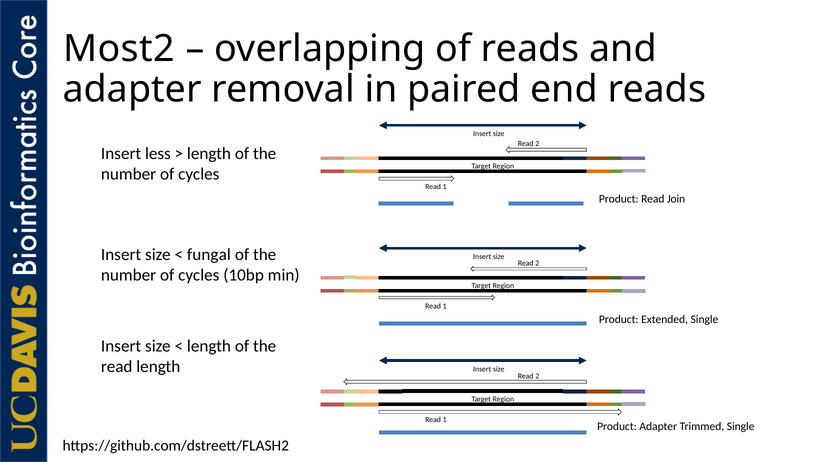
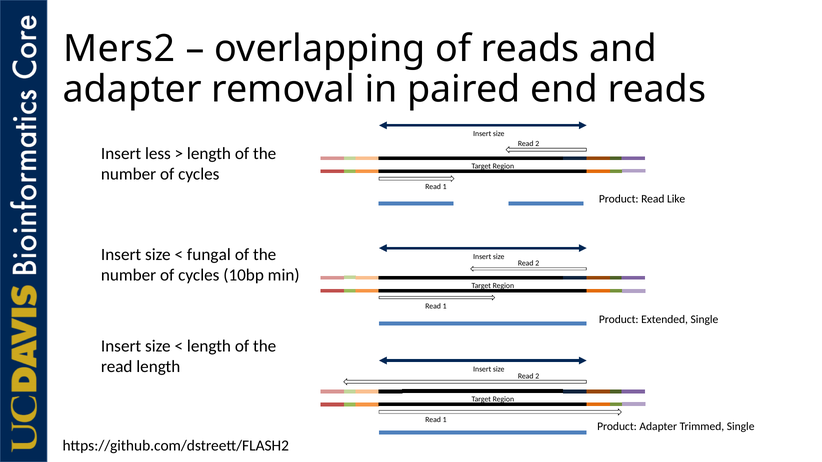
Most2: Most2 -> Mers2 (119, 49)
Join: Join -> Like (676, 199)
